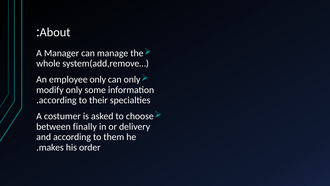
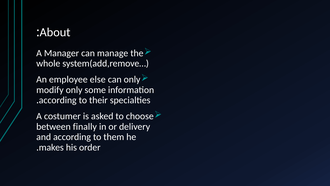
employee only: only -> else (98, 79)
